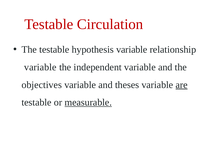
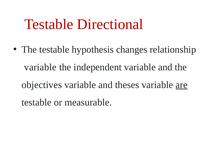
Circulation: Circulation -> Directional (110, 24)
hypothesis variable: variable -> changes (132, 50)
measurable underline: present -> none (88, 103)
